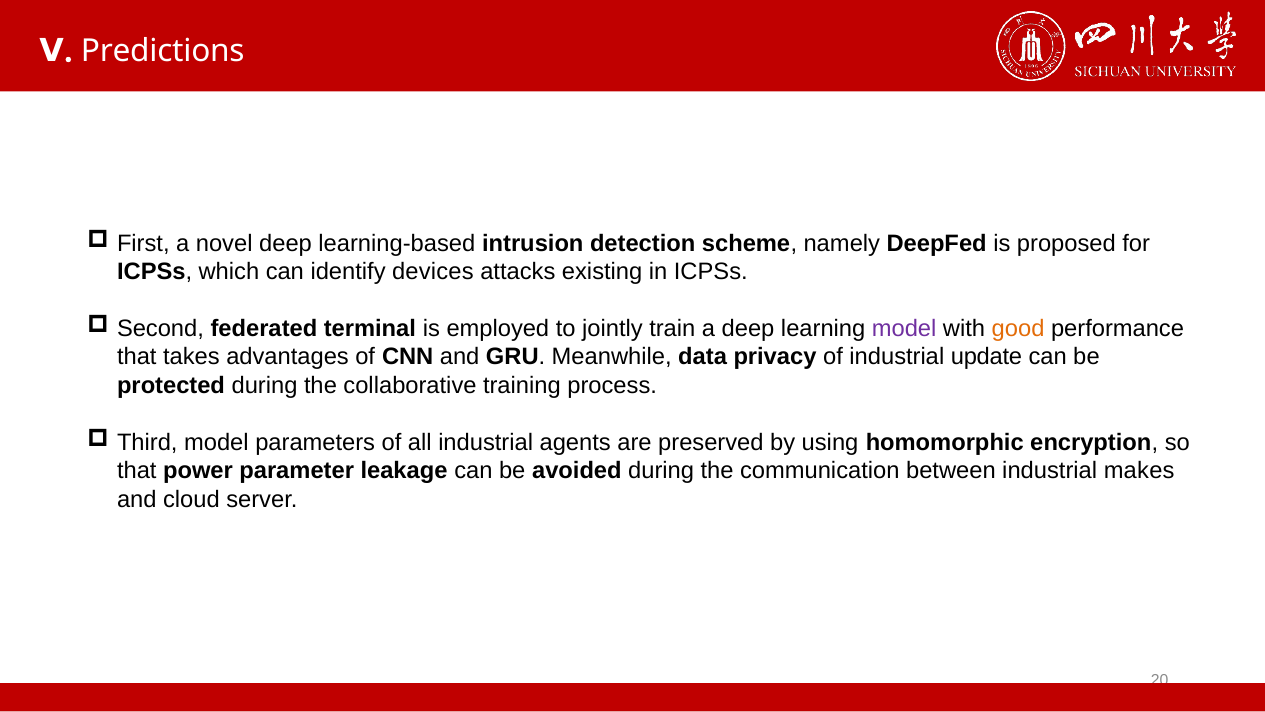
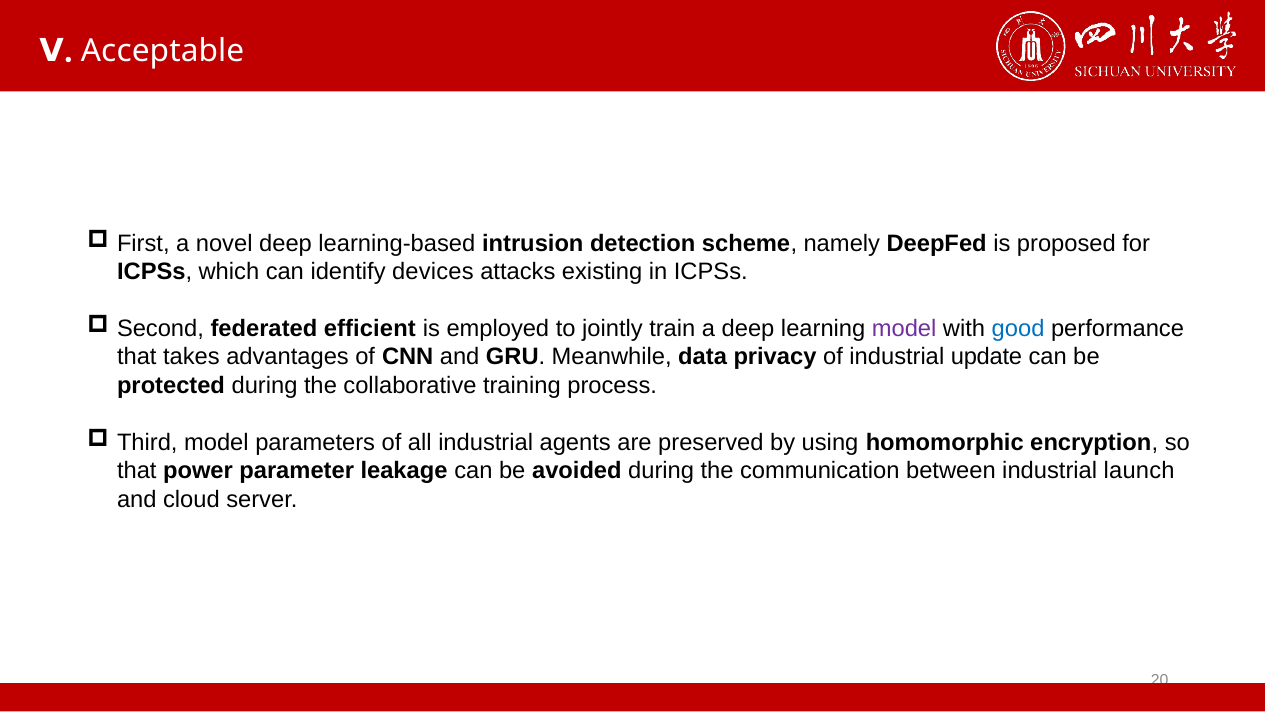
Predictions: Predictions -> Acceptable (163, 51)
terminal: terminal -> efficient (370, 328)
good colour: orange -> blue (1018, 328)
makes: makes -> launch (1139, 471)
